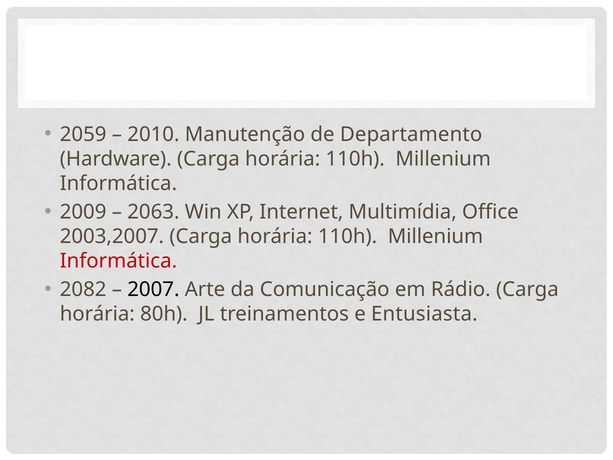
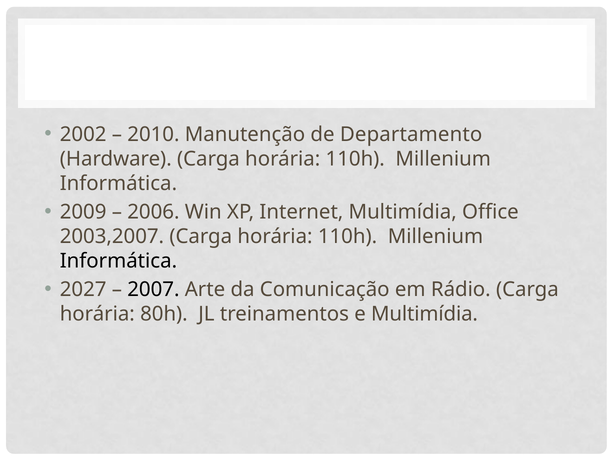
2059: 2059 -> 2002 (83, 134)
2063: 2063 -> 2006 (153, 212)
Informática colour: red -> black (118, 261)
2082: 2082 -> 2027 (83, 290)
e Entusiasta: Entusiasta -> Multimídia (425, 314)
